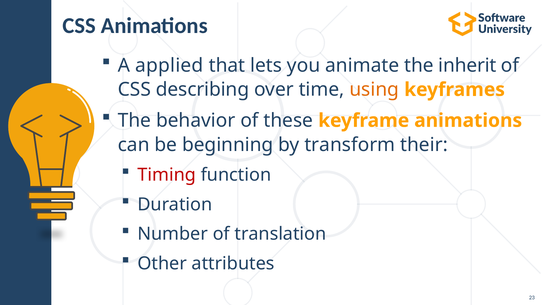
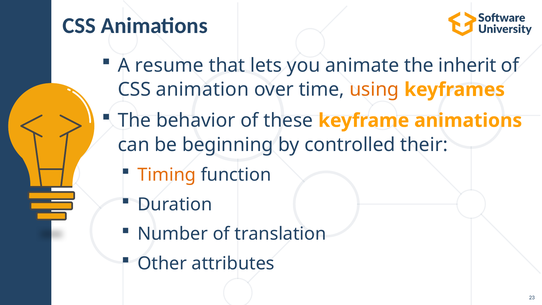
applied: applied -> resume (169, 65)
describing: describing -> animation (202, 90)
transform: transform -> controlled (350, 145)
Timing colour: red -> orange (167, 175)
